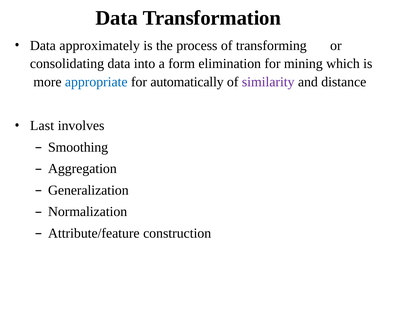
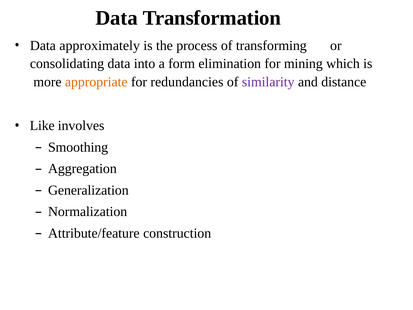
appropriate colour: blue -> orange (96, 82)
automatically: automatically -> redundancies (187, 82)
Last: Last -> Like (42, 126)
